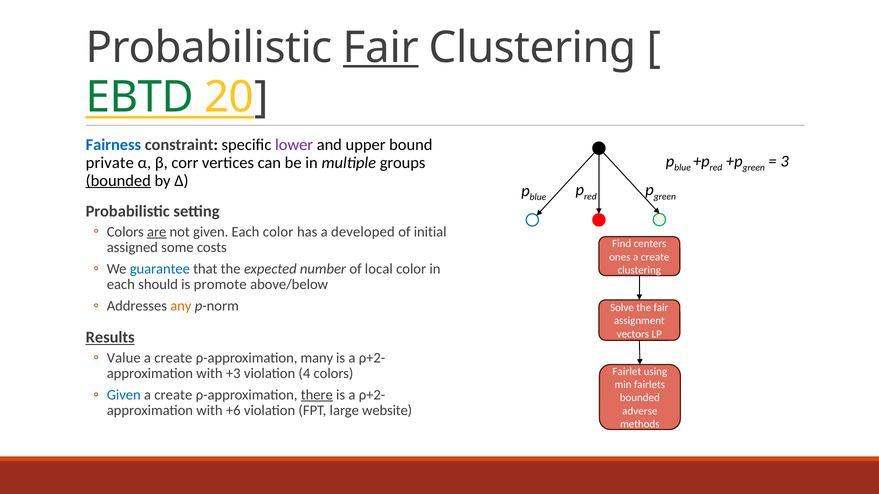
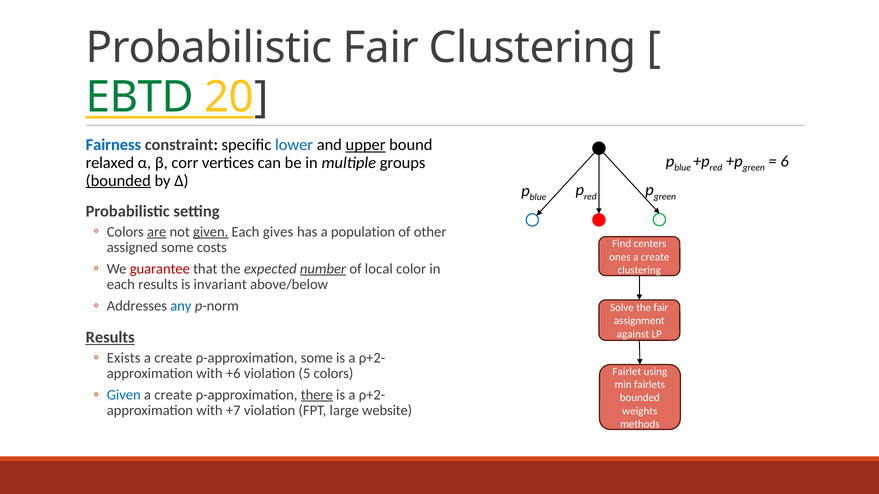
Fair underline: present -> none (381, 48)
lower colour: purple -> blue (294, 145)
upper underline: none -> present (366, 145)
3: 3 -> 6 (785, 162)
private: private -> relaxed (110, 163)
given underline: none -> present (211, 232)
Each color: color -> gives (278, 232)
developed: developed -> population (363, 232)
initial: initial -> other (430, 232)
guarantee colour: blue -> red (160, 269)
number underline: none -> present (323, 269)
each should: should -> results (158, 285)
promote: promote -> invariant (220, 285)
any colour: orange -> blue (181, 306)
vectors: vectors -> against (633, 334)
Value: Value -> Exists (124, 358)
ρ-approximation many: many -> some (317, 358)
+3: +3 -> +6 (233, 374)
4: 4 -> 5 (304, 374)
+6: +6 -> +7 (233, 411)
adverse: adverse -> weights (640, 411)
